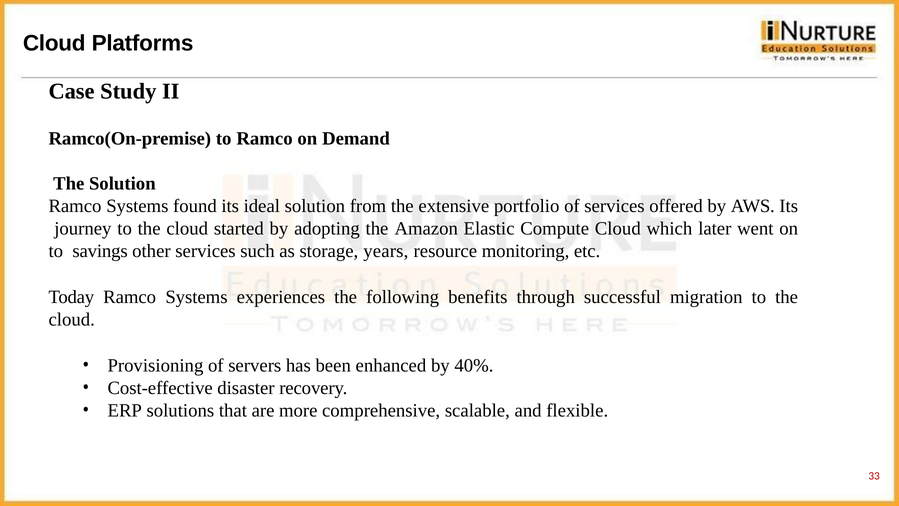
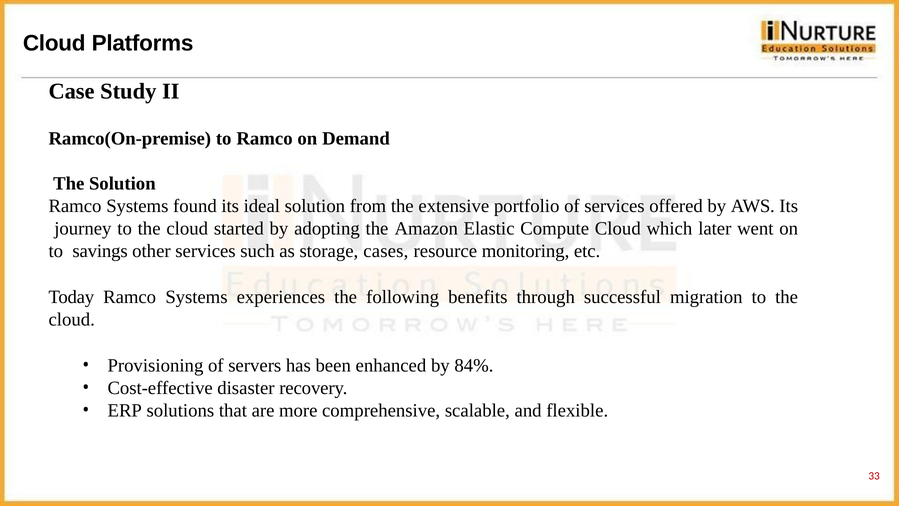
years: years -> cases (386, 251)
40%: 40% -> 84% (474, 365)
